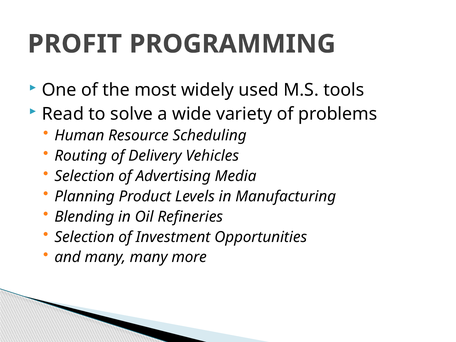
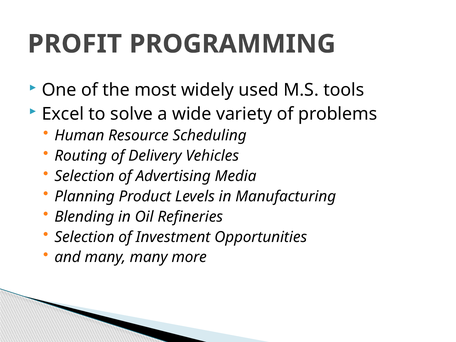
Read: Read -> Excel (63, 114)
